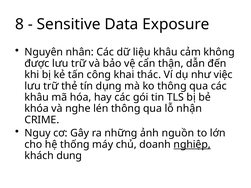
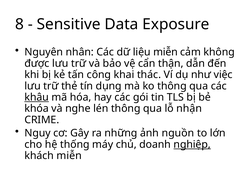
liệu khâu: khâu -> miễn (165, 52)
khâu underline: none -> present (37, 97)
khách dung: dung -> miễn (69, 156)
